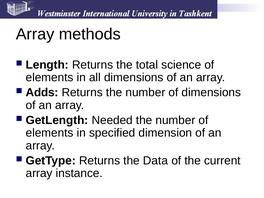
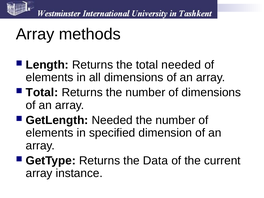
total science: science -> needed (181, 65)
Adds: Adds -> Total (42, 92)
